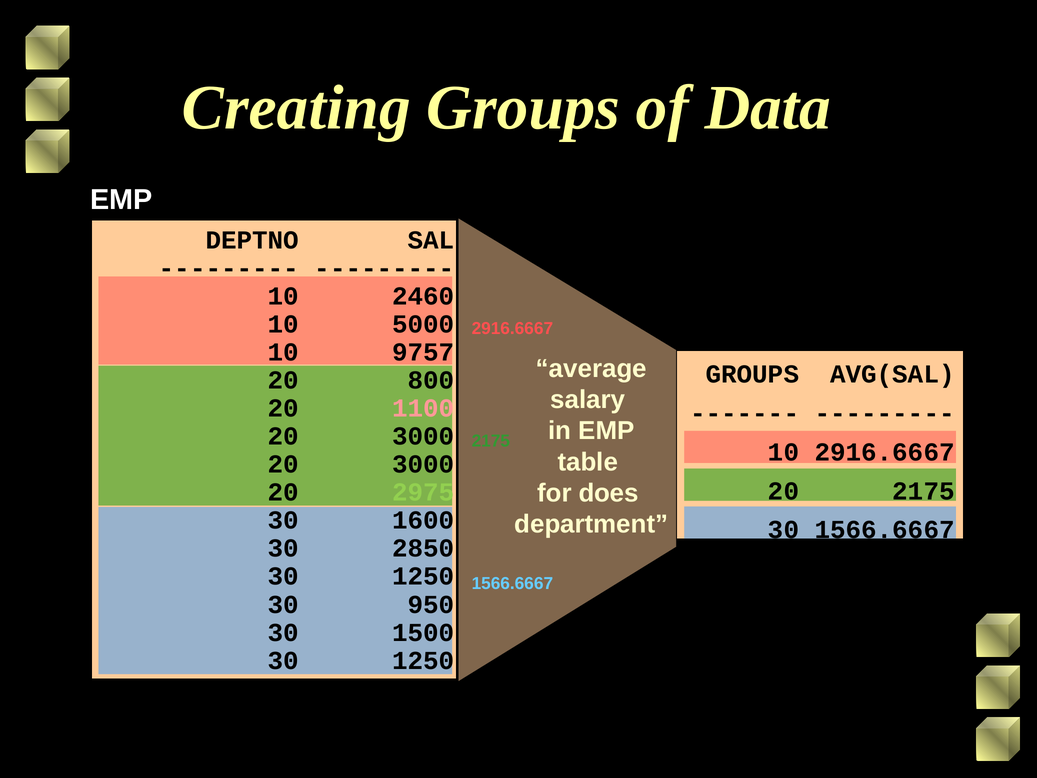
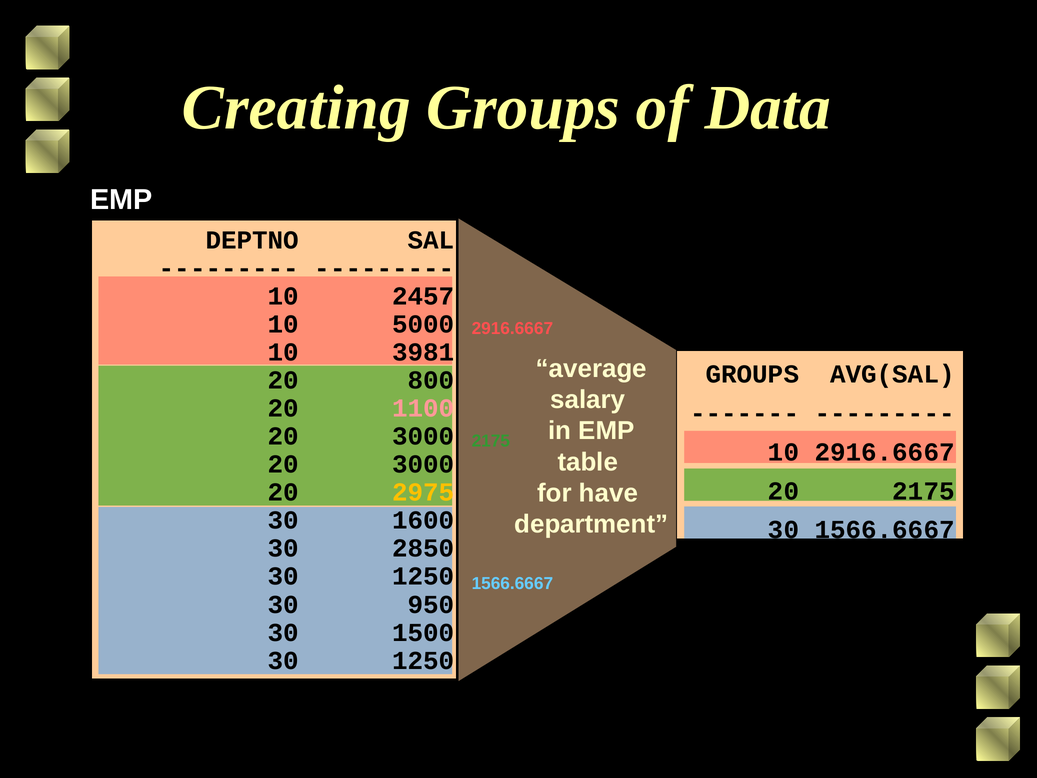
2460: 2460 -> 2457 (423, 296)
9757: 9757 -> 3981 (423, 352)
does: does -> have (608, 493)
2975 colour: light green -> yellow (423, 492)
